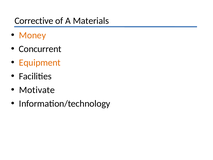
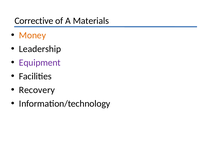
Concurrent: Concurrent -> Leadership (40, 49)
Equipment colour: orange -> purple (40, 62)
Motivate: Motivate -> Recovery (37, 90)
